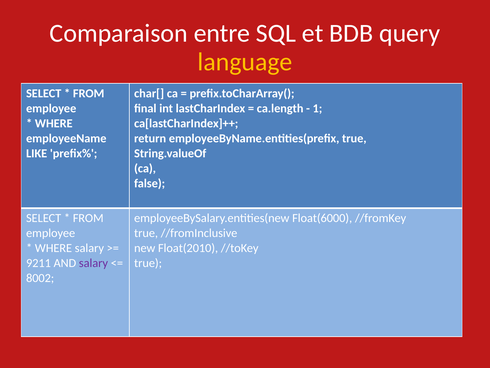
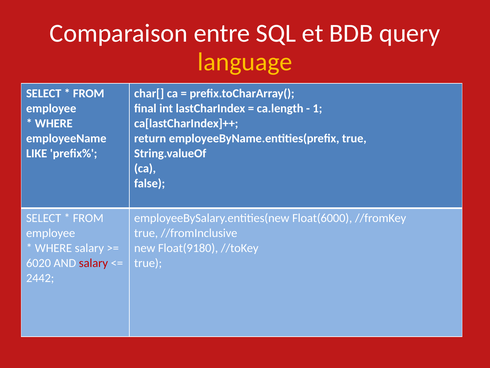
Float(2010: Float(2010 -> Float(9180 (188, 248)
9211: 9211 -> 6020 (38, 263)
salary colour: purple -> red (93, 263)
8002: 8002 -> 2442 (40, 278)
